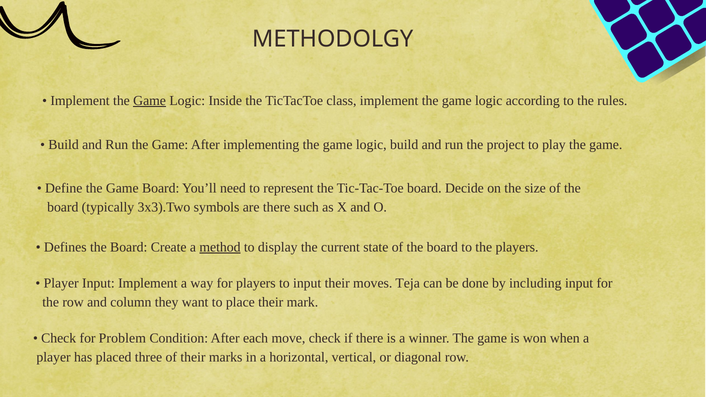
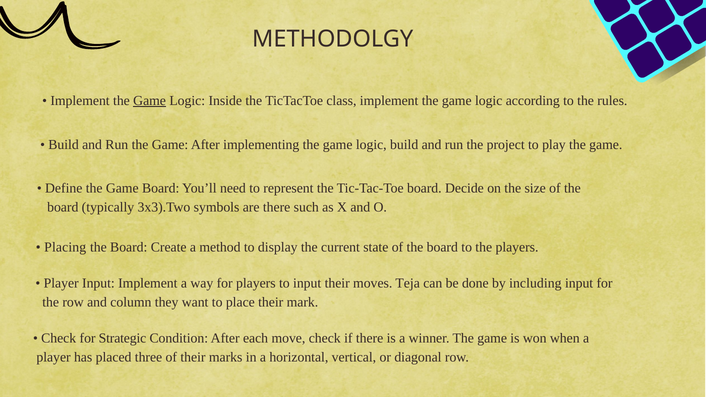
Defines: Defines -> Placing (65, 247)
method underline: present -> none (220, 247)
Problem: Problem -> Strategic (122, 338)
